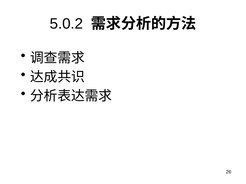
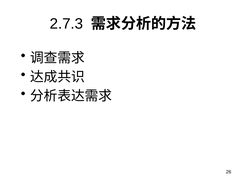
5.0.2: 5.0.2 -> 2.7.3 (66, 24)
